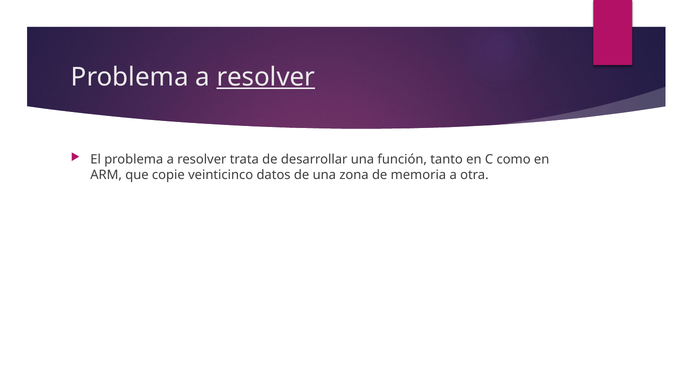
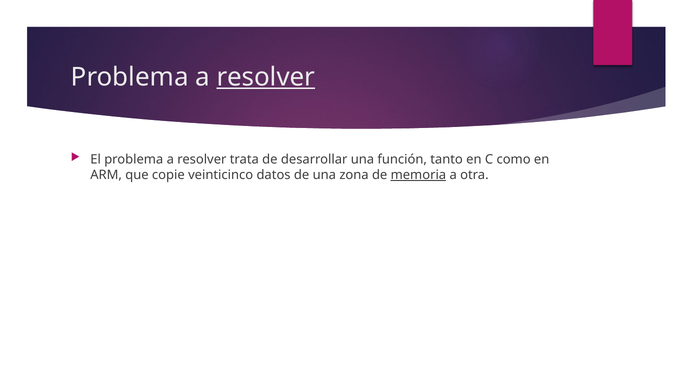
memoria underline: none -> present (418, 175)
